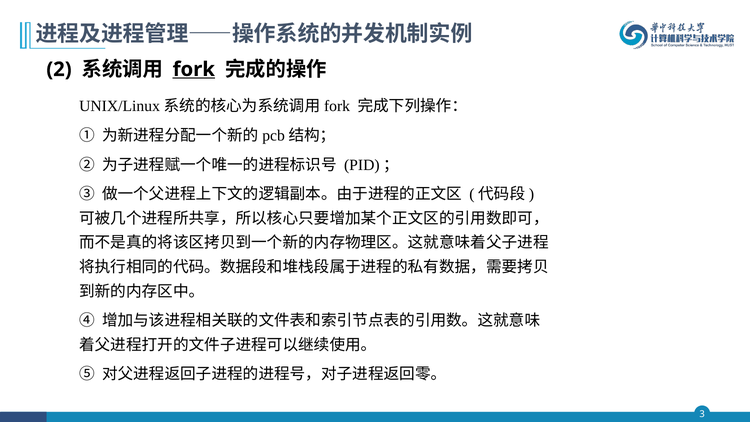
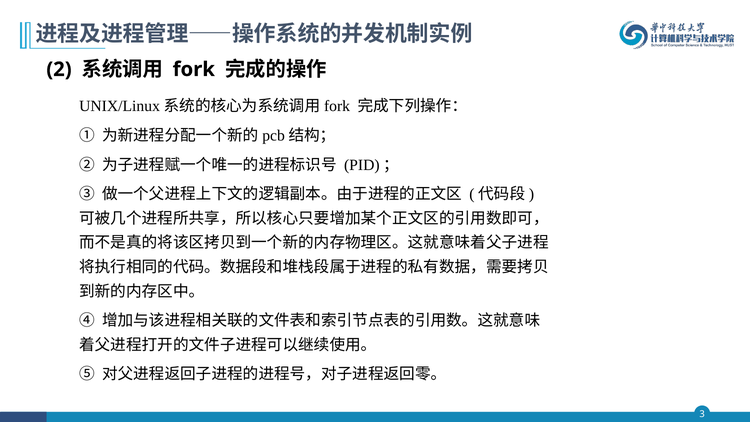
fork underline: present -> none (194, 69)
